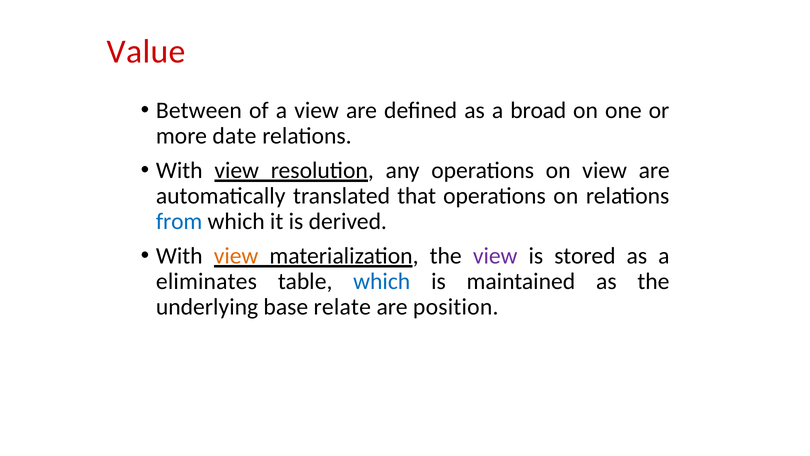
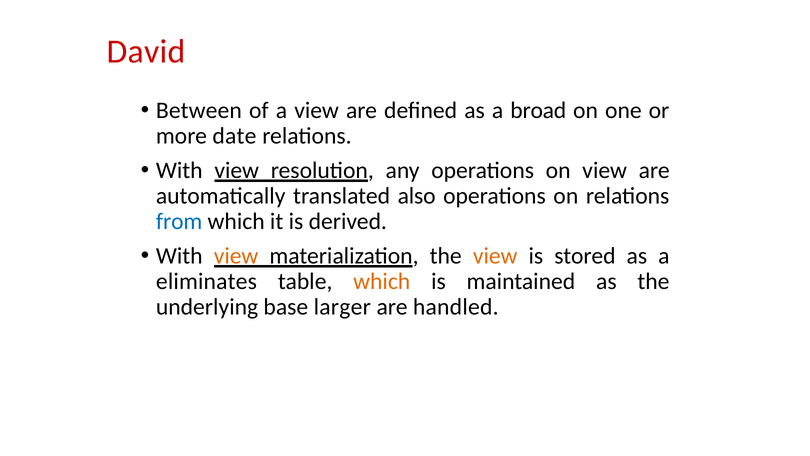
Value: Value -> David (146, 51)
that: that -> also (417, 196)
view colour: purple -> orange (495, 256)
which colour: blue -> orange (382, 281)
relate: relate -> larger (342, 307)
position: position -> handled (456, 307)
